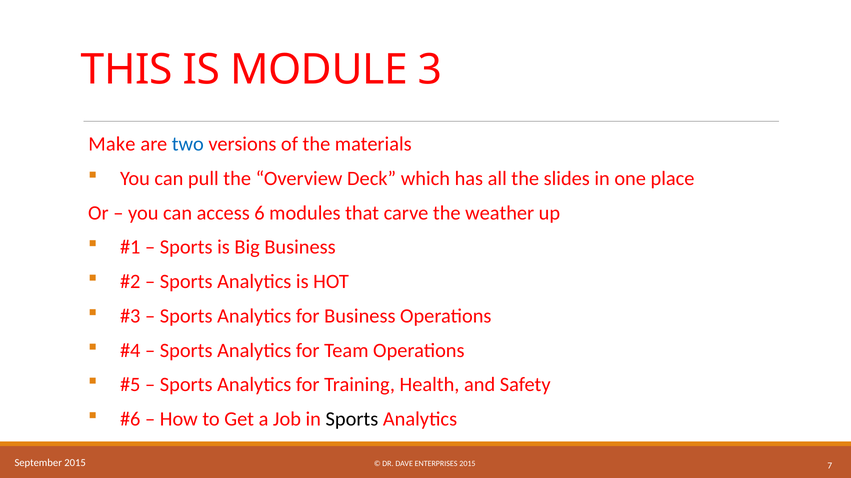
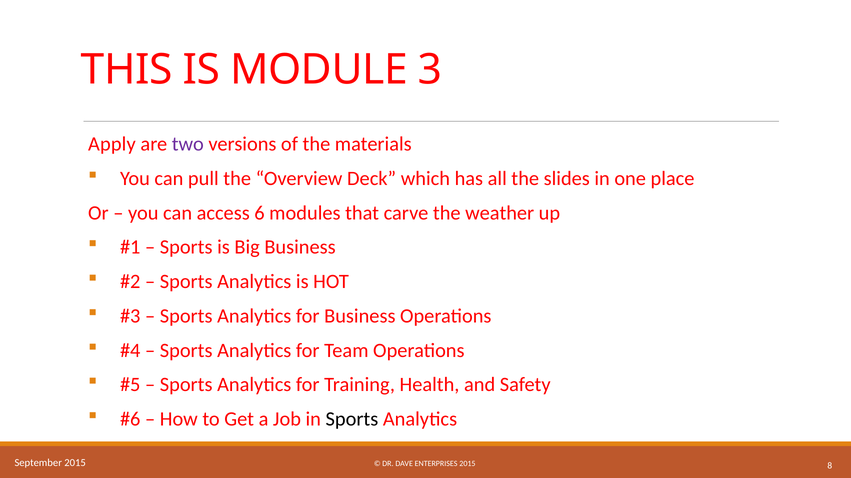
Make: Make -> Apply (112, 144)
two colour: blue -> purple (188, 144)
7: 7 -> 8 (830, 467)
